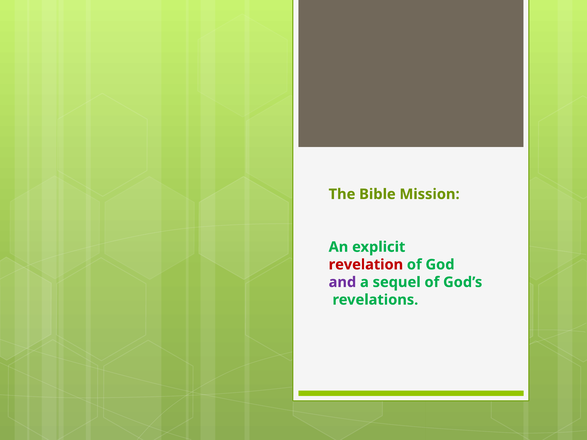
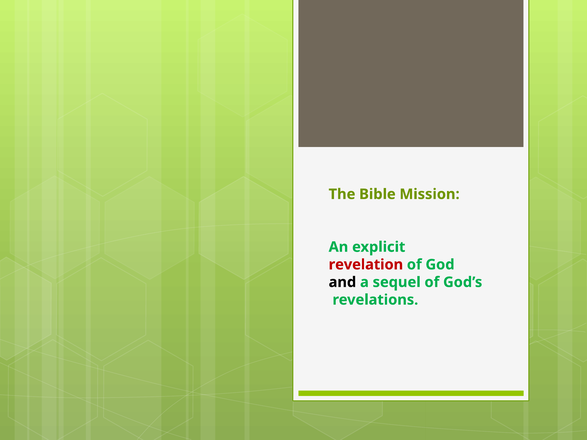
and colour: purple -> black (342, 282)
